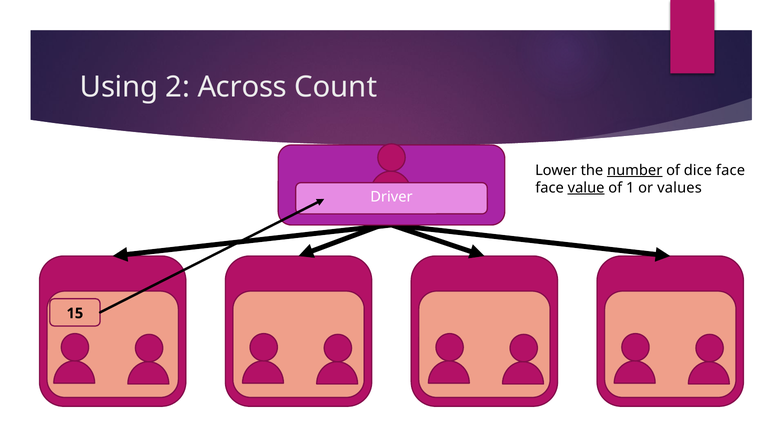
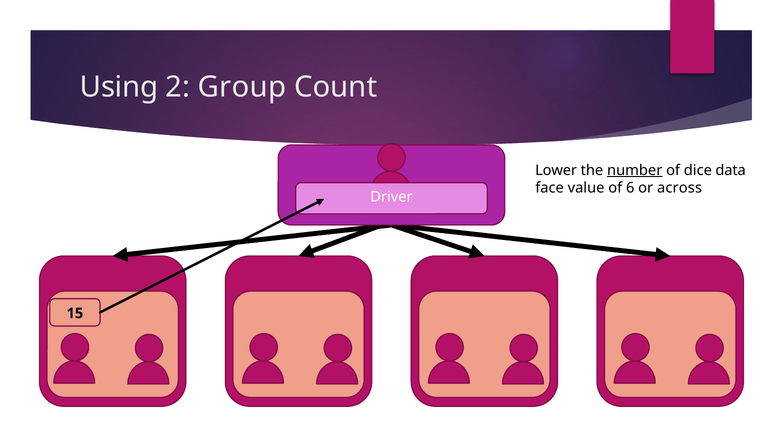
Across: Across -> Group (242, 87)
dice face: face -> data (731, 170)
value underline: present -> none (586, 188)
1: 1 -> 6 (630, 188)
values: values -> across (680, 188)
